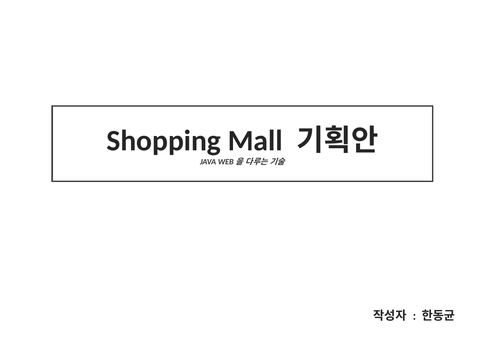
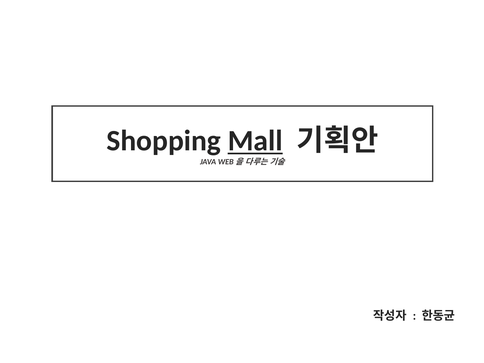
Mall underline: none -> present (255, 141)
